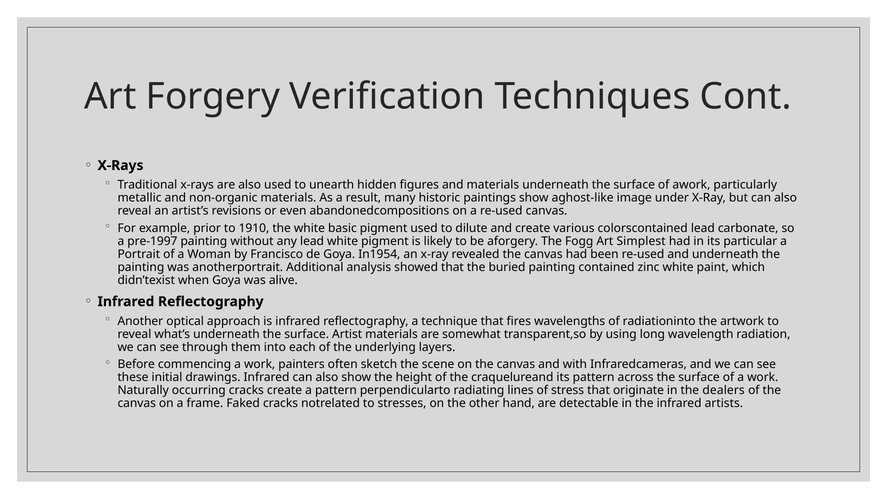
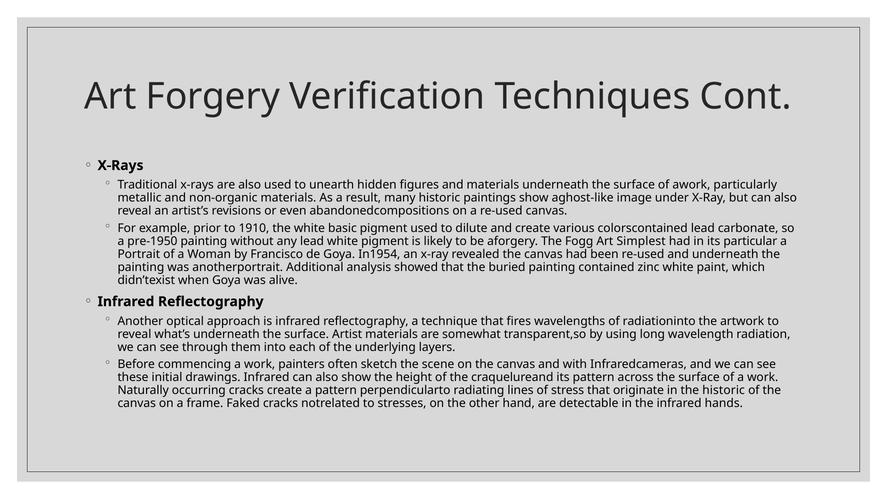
pre-1997: pre-1997 -> pre-1950 (152, 241)
the dealers: dealers -> historic (724, 390)
artists: artists -> hands (724, 403)
